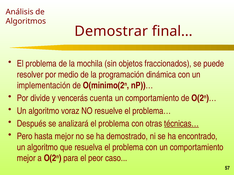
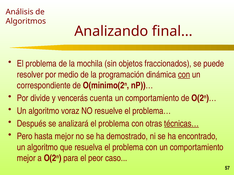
Demostrar: Demostrar -> Analizando (111, 31)
con underline: none -> present (184, 75)
implementación: implementación -> correspondiente (44, 86)
